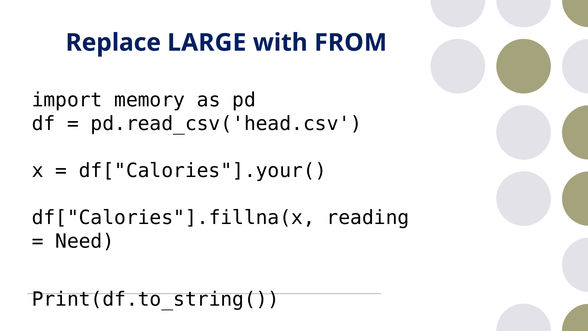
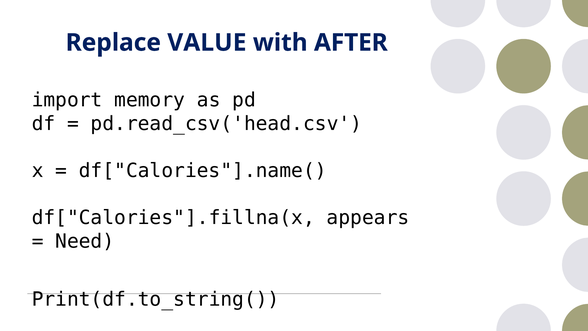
LARGE: LARGE -> VALUE (207, 43)
FROM: FROM -> AFTER (351, 43)
df["Calories"].your(: df["Calories"].your( -> df["Calories"].name( (203, 171)
reading: reading -> appears (368, 218)
